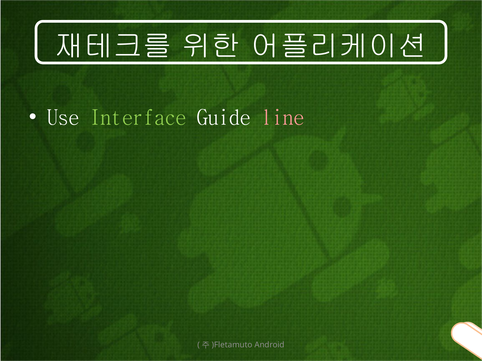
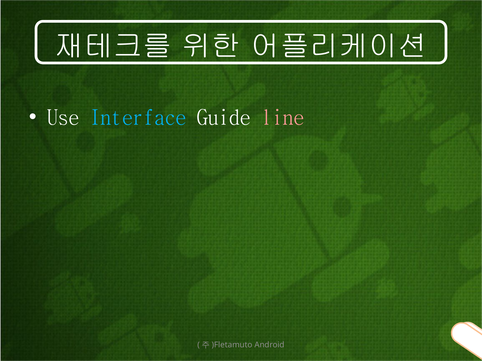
Interface colour: light green -> light blue (138, 118)
